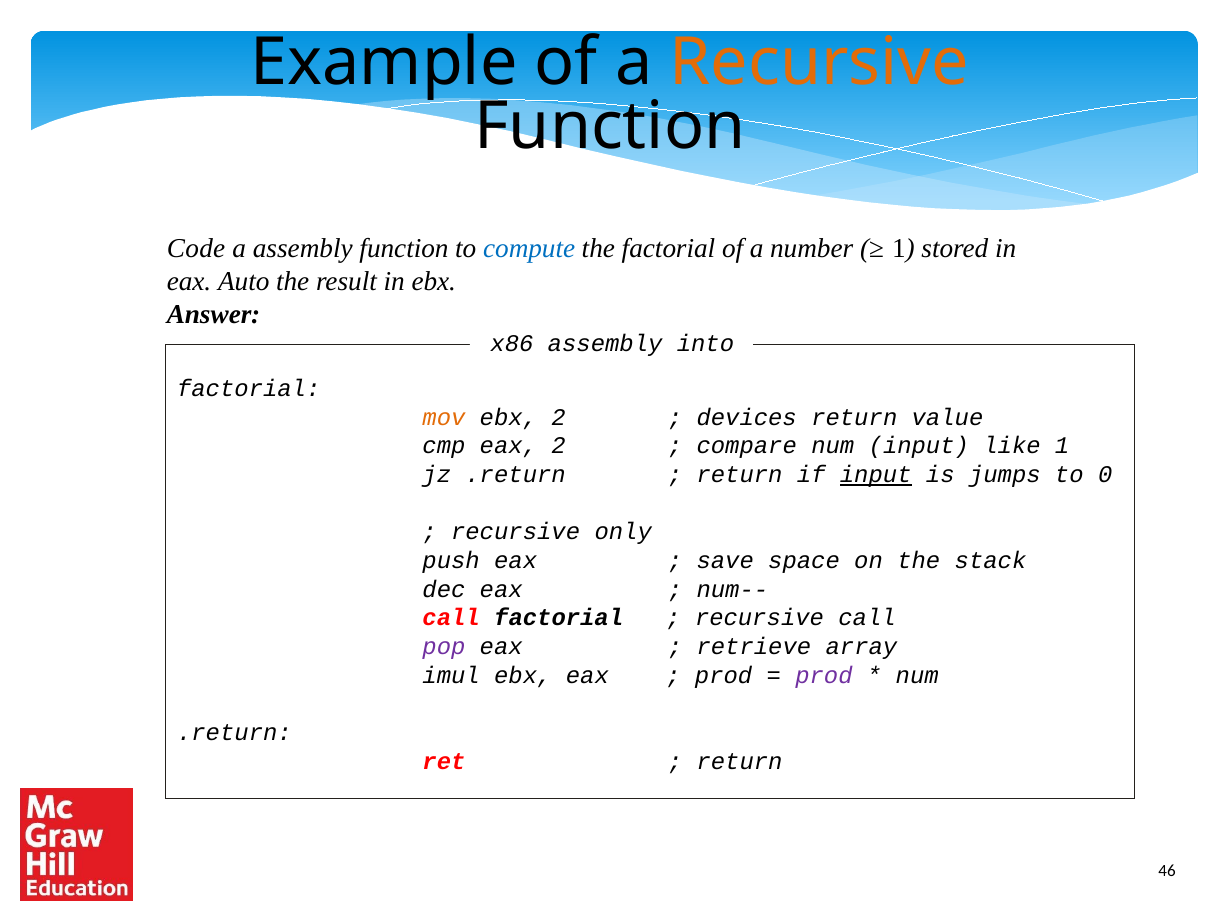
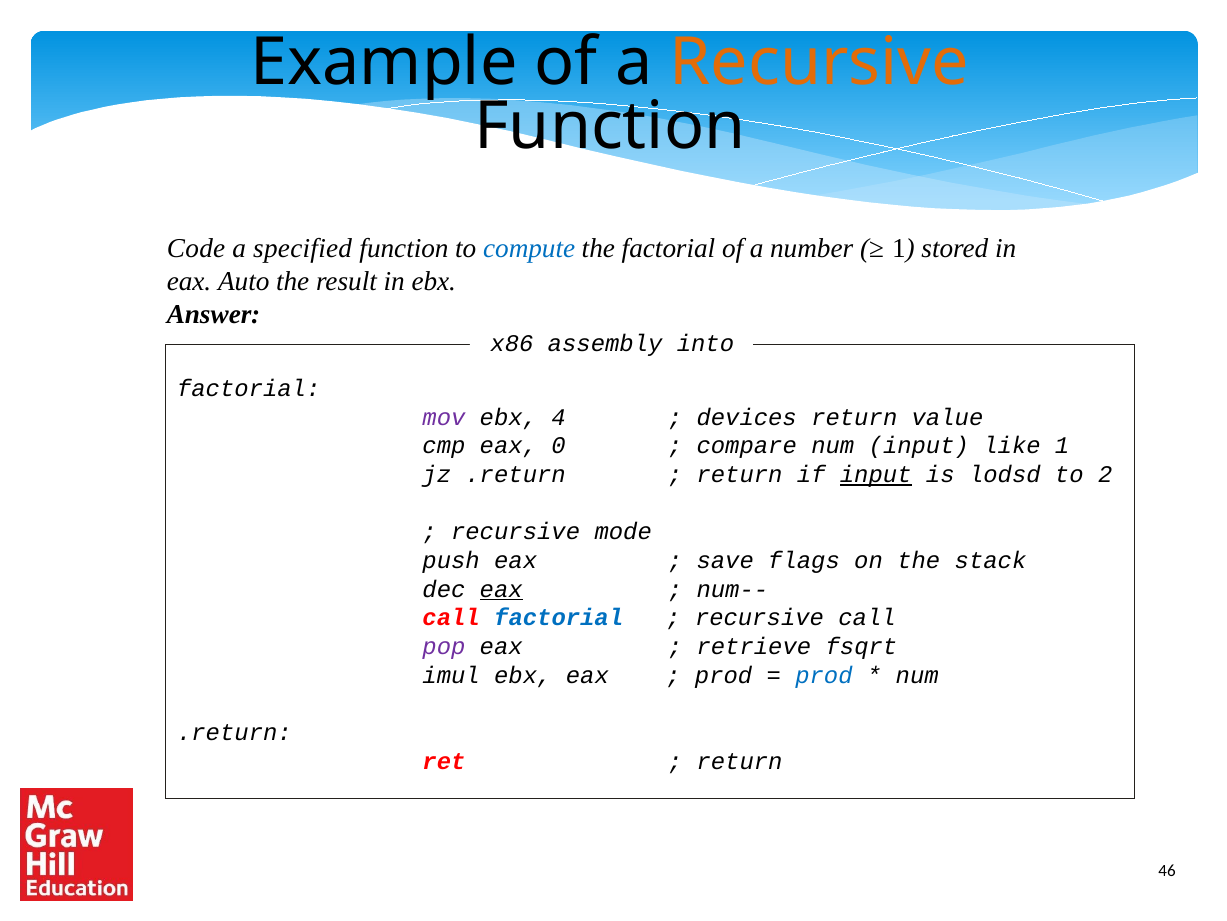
a assembly: assembly -> specified (303, 248)
mov colour: orange -> purple (444, 417)
ebx 2: 2 -> 4 (559, 417)
eax 2: 2 -> 0 (559, 446)
jumps: jumps -> lodsd (1005, 474)
0: 0 -> 2 (1105, 474)
only: only -> mode (623, 531)
space: space -> flags (804, 560)
eax underline: none -> present (501, 589)
factorial colour: black -> blue (559, 617)
array: array -> fsqrt (861, 646)
prod colour: purple -> blue (824, 675)
